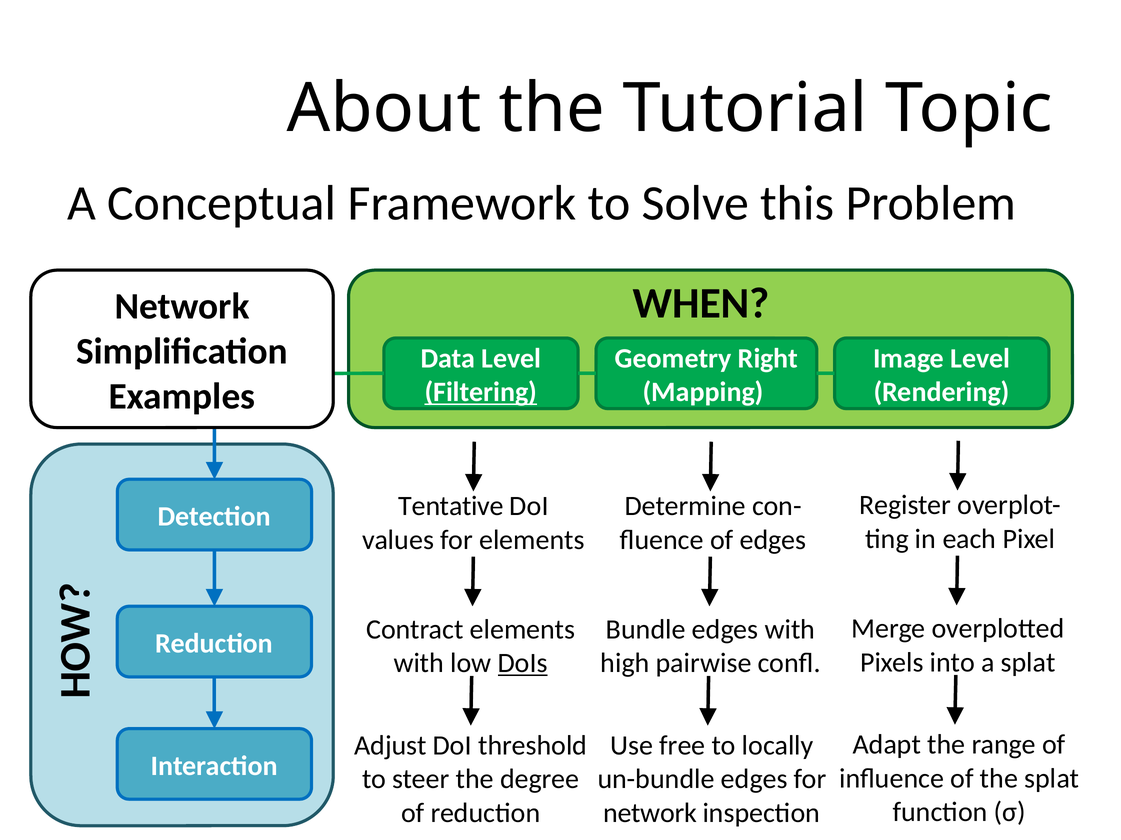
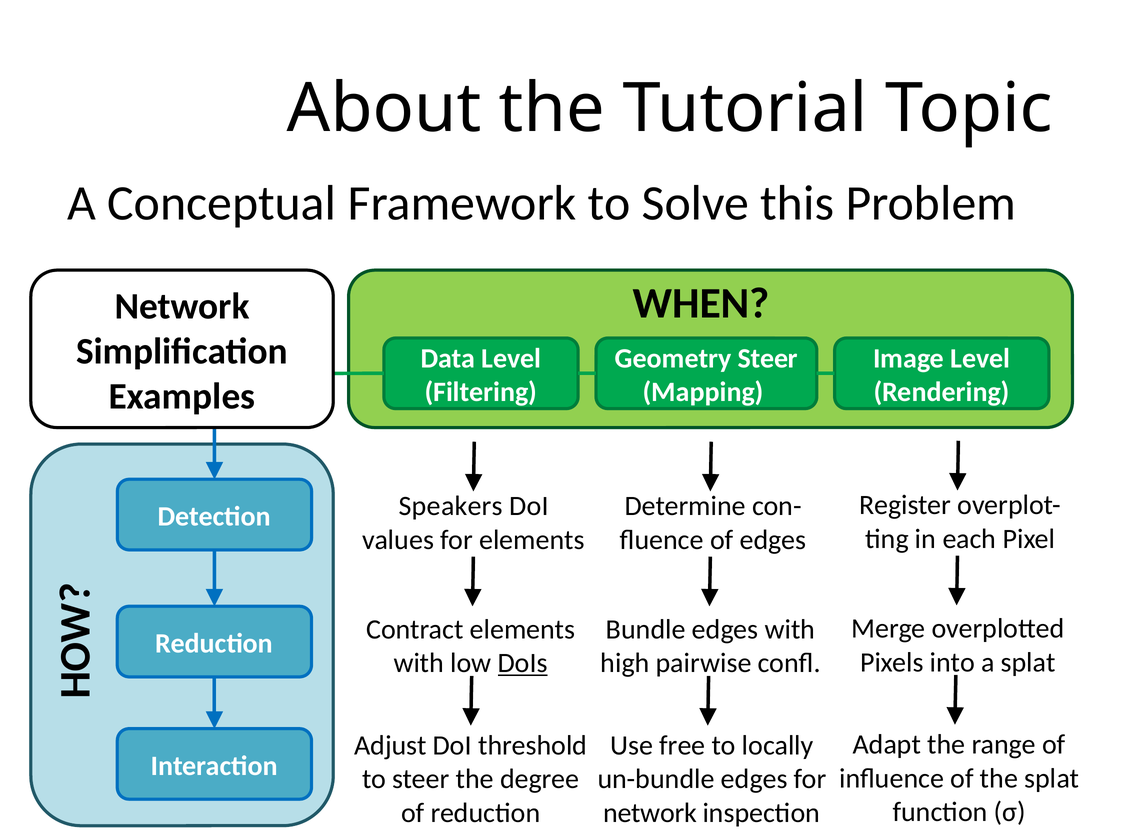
Geometry Right: Right -> Steer (768, 359)
Filtering underline: present -> none (481, 392)
Tentative: Tentative -> Speakers (451, 507)
